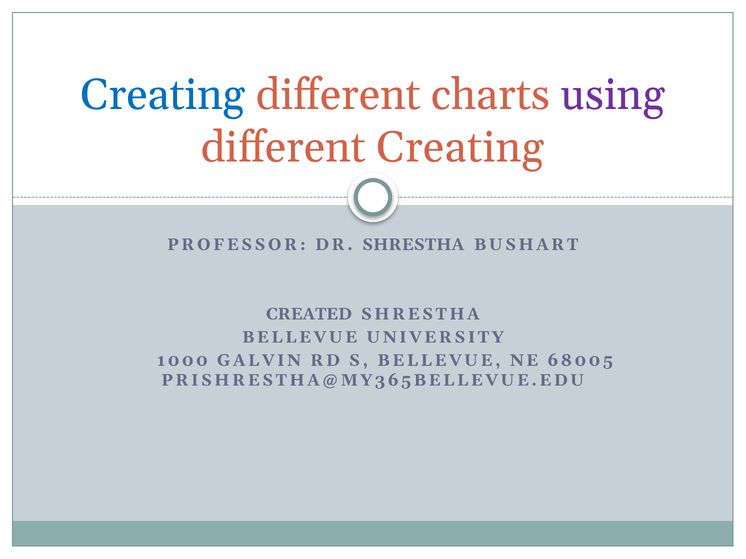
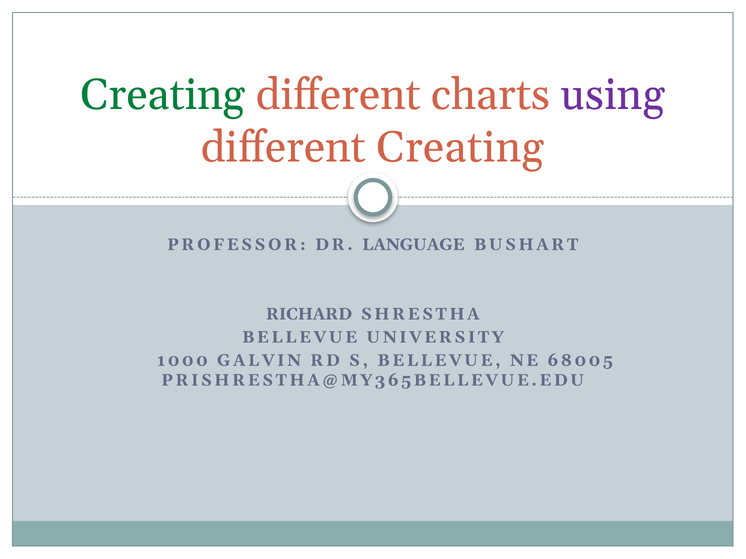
Creating colour: blue -> green (163, 95)
DR SHRESTHA: SHRESTHA -> LANGUAGE (413, 245)
CREATED: CREATED -> RICHARD (309, 314)
